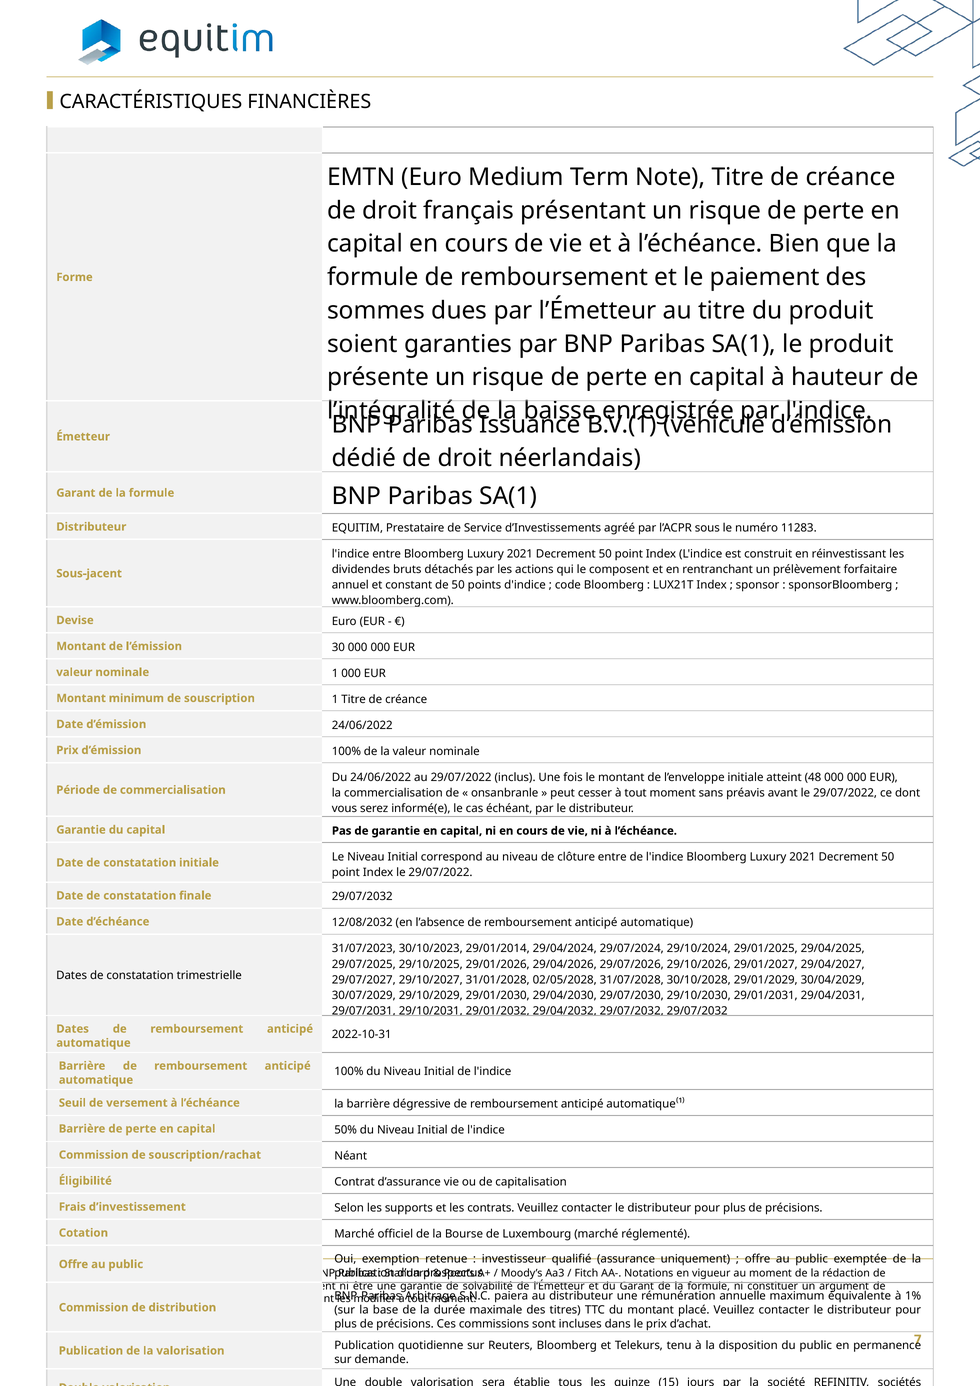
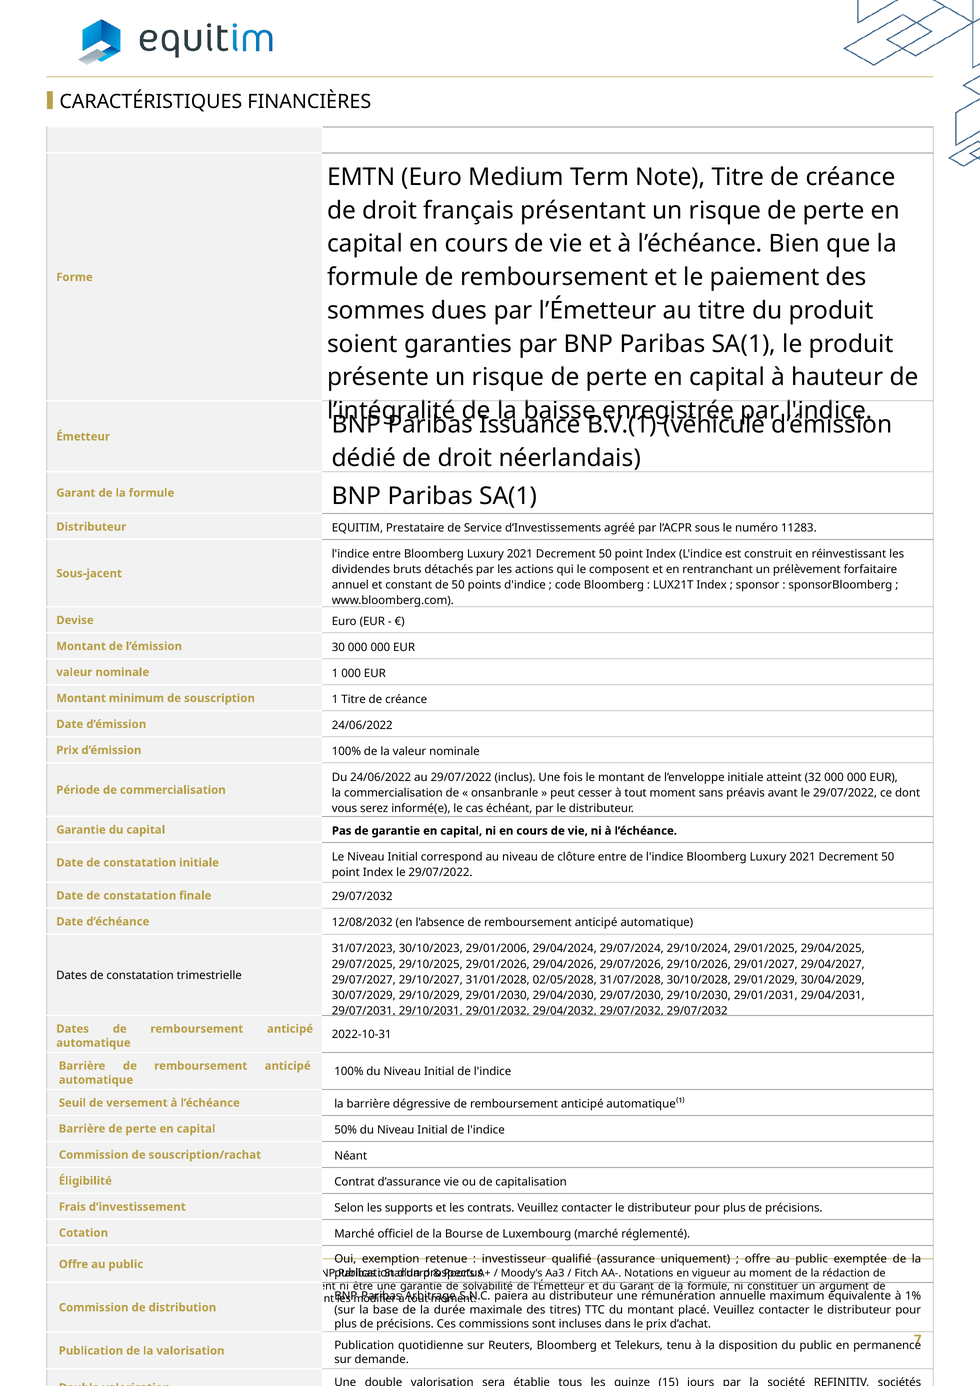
48: 48 -> 32 (813, 777)
29/01/2014: 29/01/2014 -> 29/01/2006 (498, 949)
